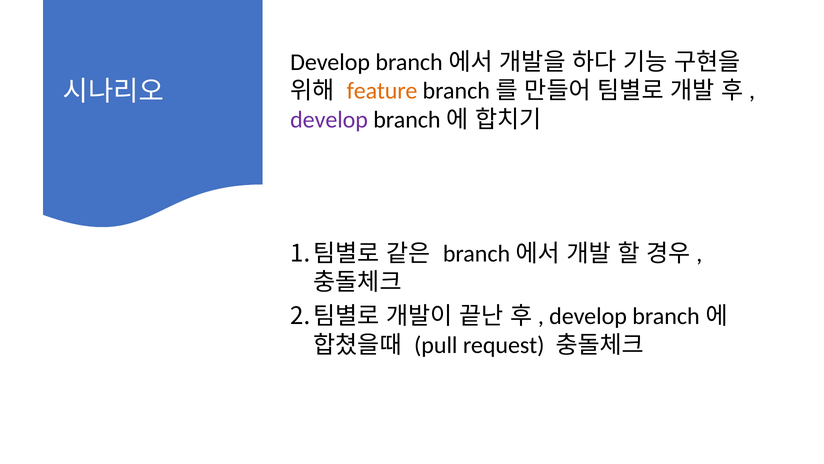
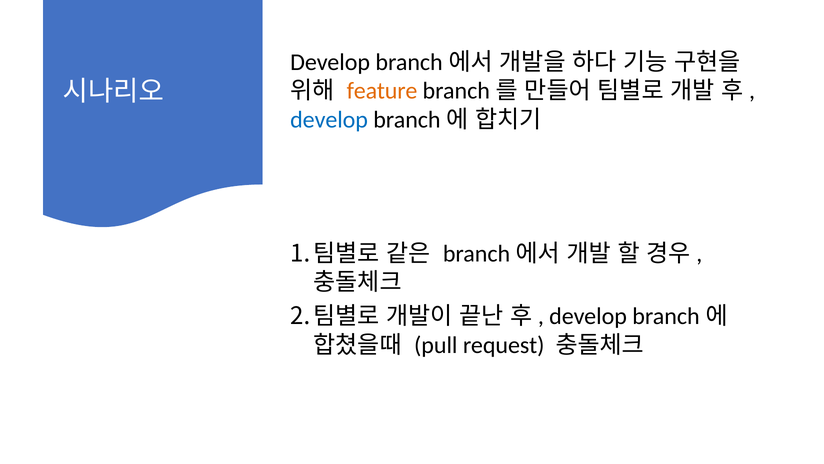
develop colour: purple -> blue (329, 120)
